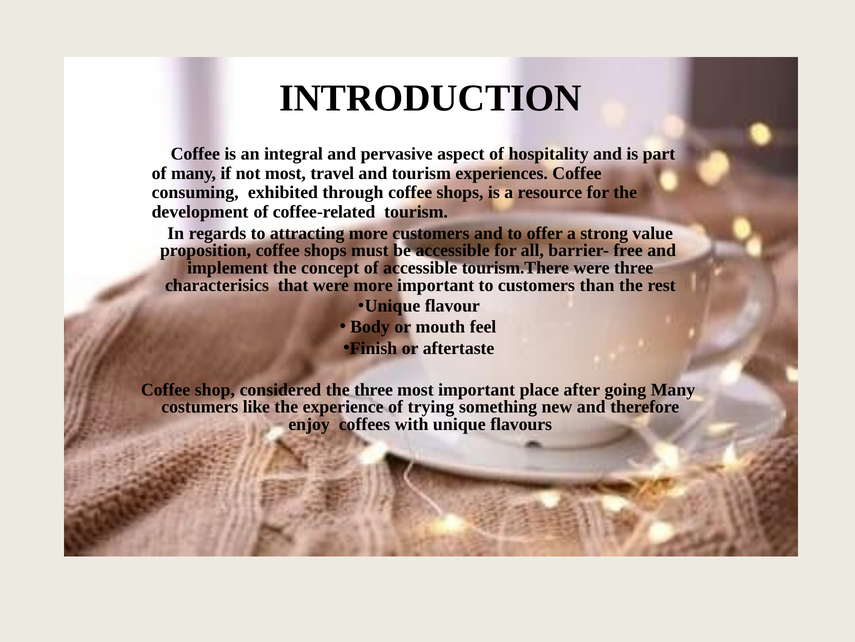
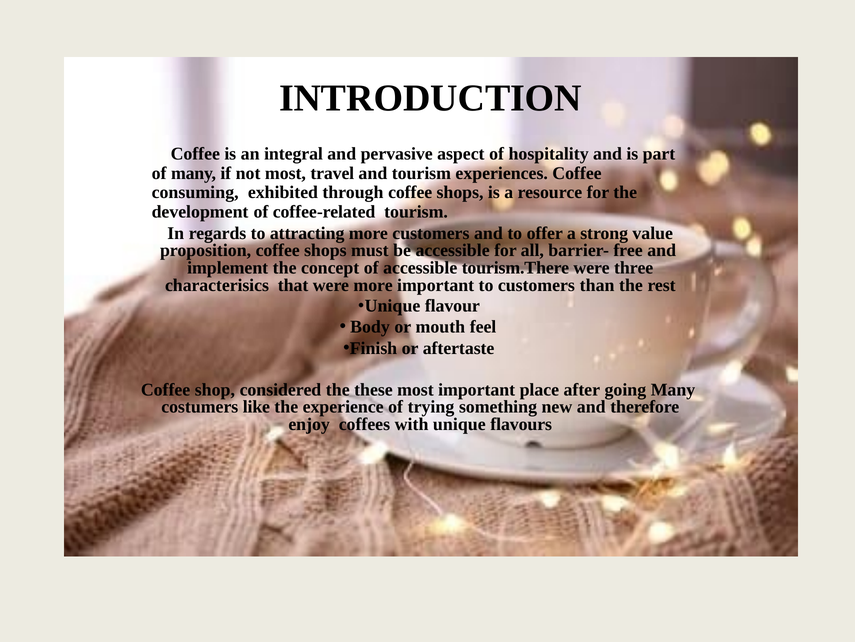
the three: three -> these (373, 389)
